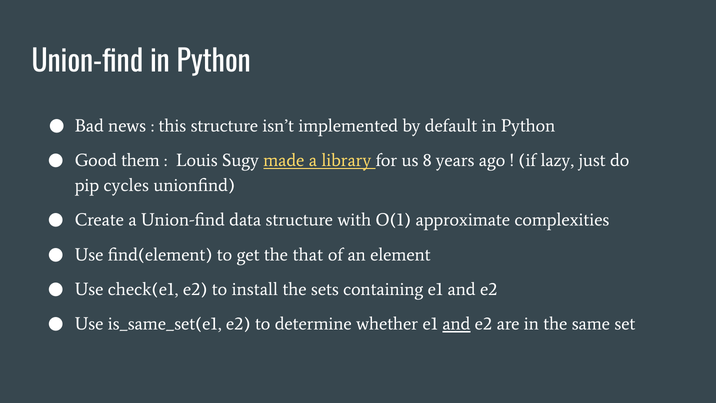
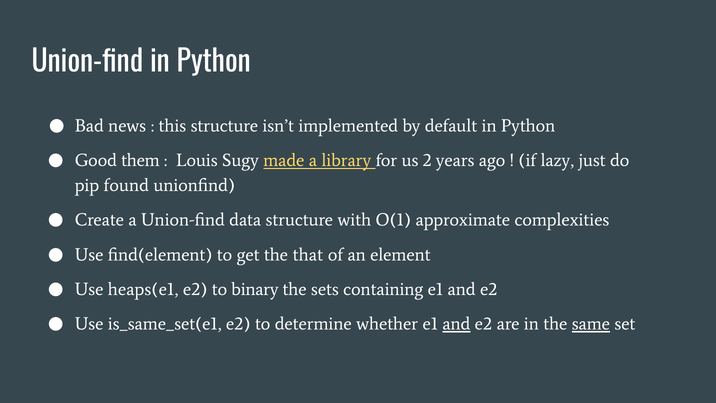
8: 8 -> 2 (427, 160)
cycles: cycles -> found (126, 185)
check(e1: check(e1 -> heaps(e1 (143, 289)
install: install -> binary (255, 289)
same underline: none -> present (591, 324)
